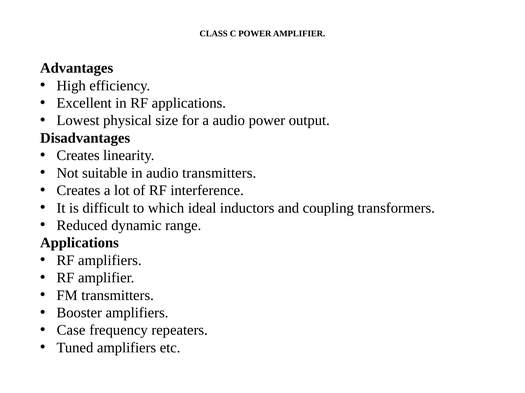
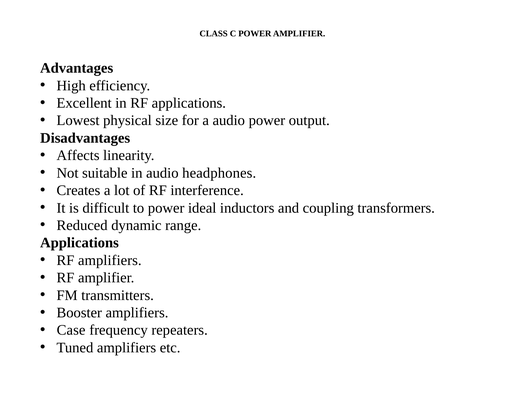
Creates: Creates -> Affects (78, 156)
audio transmitters: transmitters -> headphones (219, 173)
to which: which -> power (166, 208)
